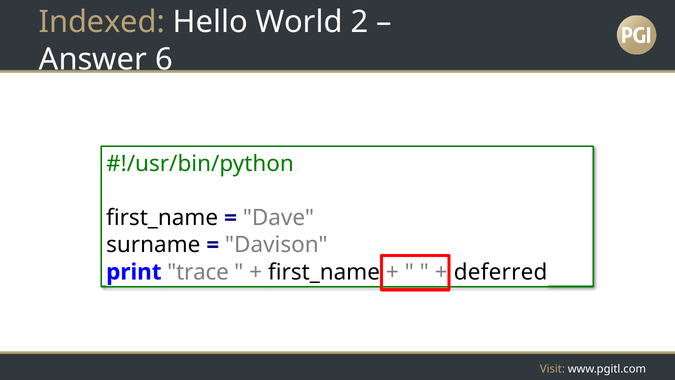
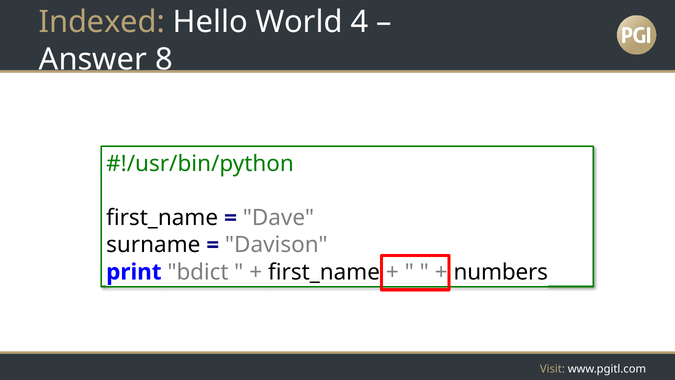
2: 2 -> 4 (359, 22)
6: 6 -> 8 (164, 59)
trace: trace -> bdict (198, 272)
deferred: deferred -> numbers (501, 272)
